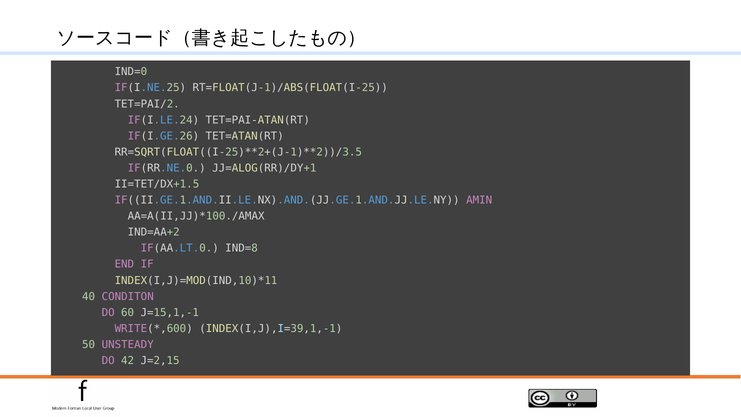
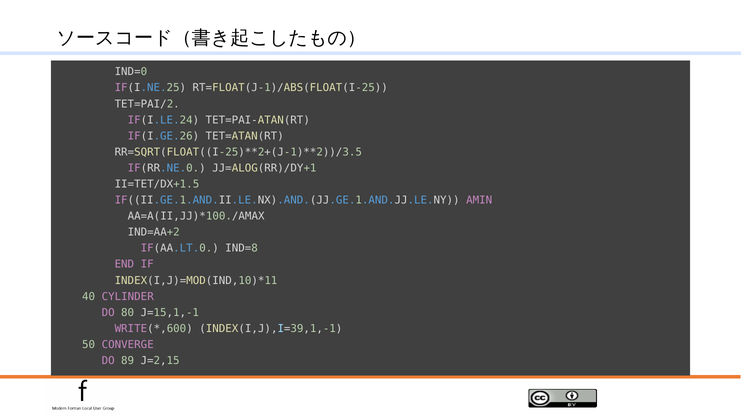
CONDITON: CONDITON -> CYLINDER (128, 296)
60: 60 -> 80 (128, 312)
UNSTEADY: UNSTEADY -> CONVERGE (128, 344)
42: 42 -> 89 (128, 361)
